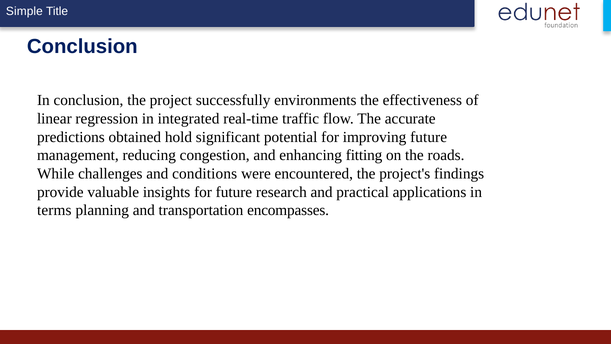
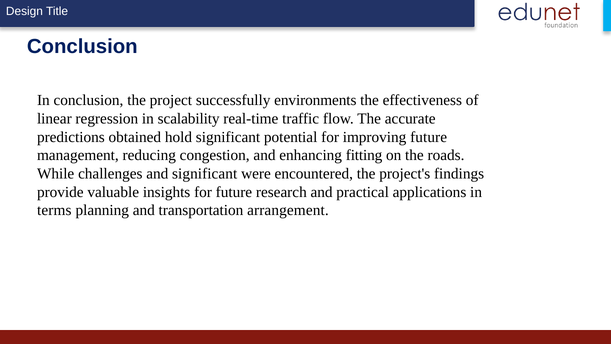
Simple: Simple -> Design (24, 11)
integrated: integrated -> scalability (189, 119)
and conditions: conditions -> significant (205, 173)
encompasses: encompasses -> arrangement (288, 210)
